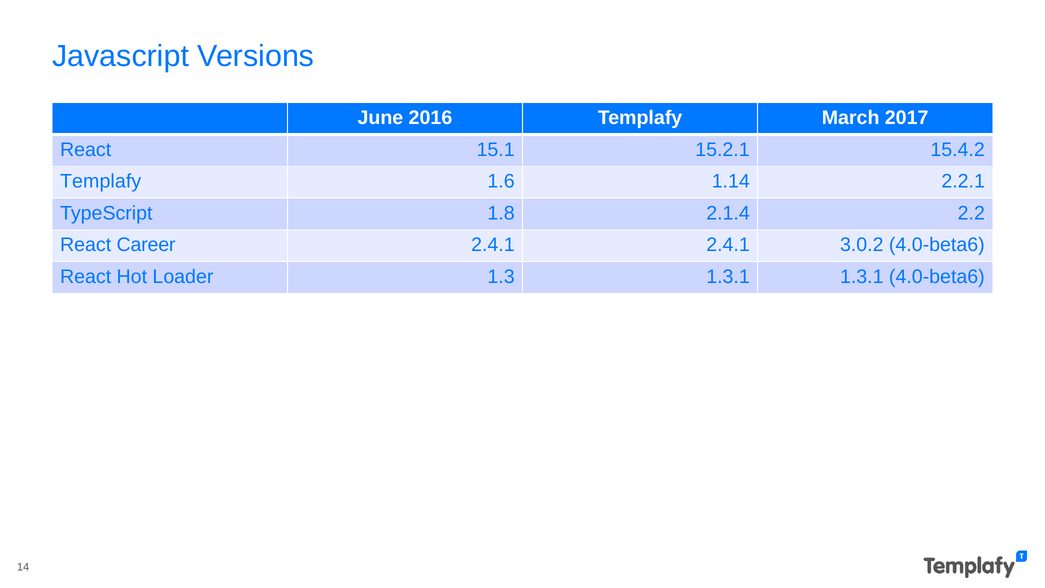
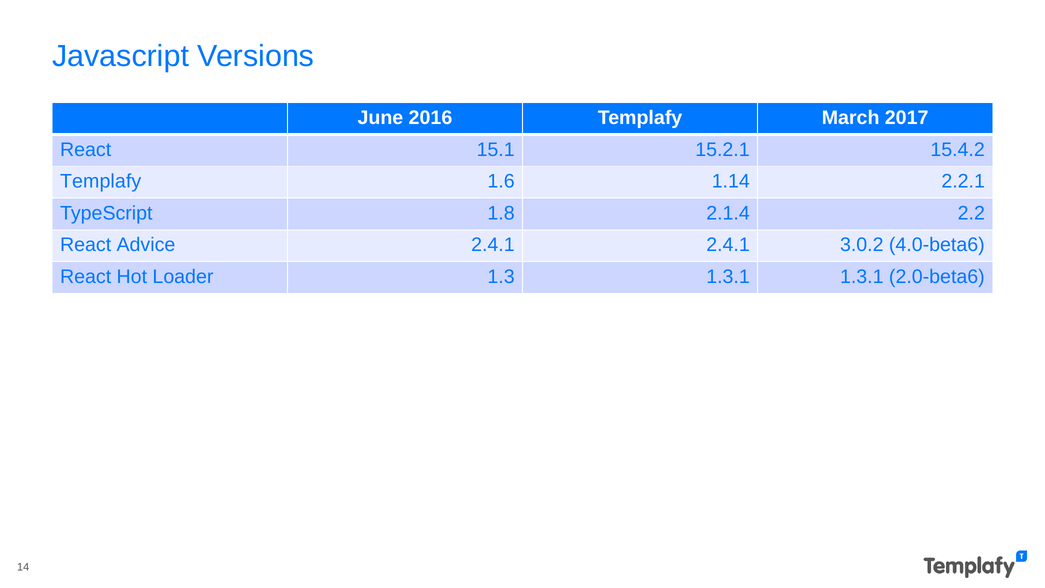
Career: Career -> Advice (146, 245)
1.3.1 4.0-beta6: 4.0-beta6 -> 2.0-beta6 (937, 277)
